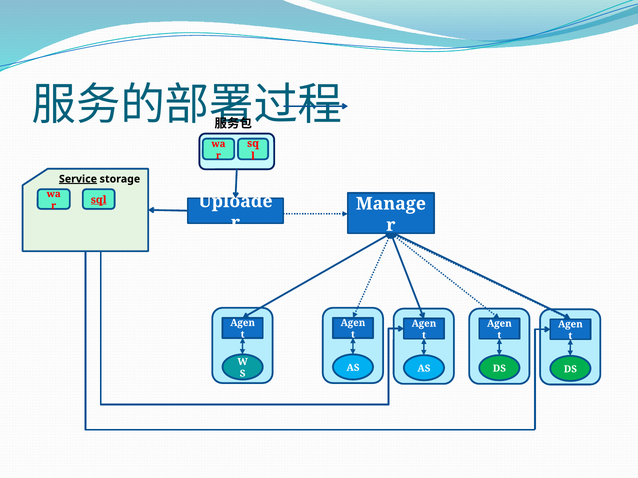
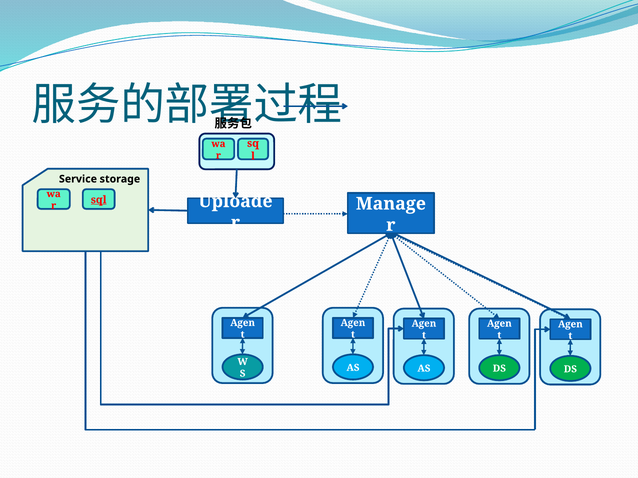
Service underline: present -> none (78, 179)
